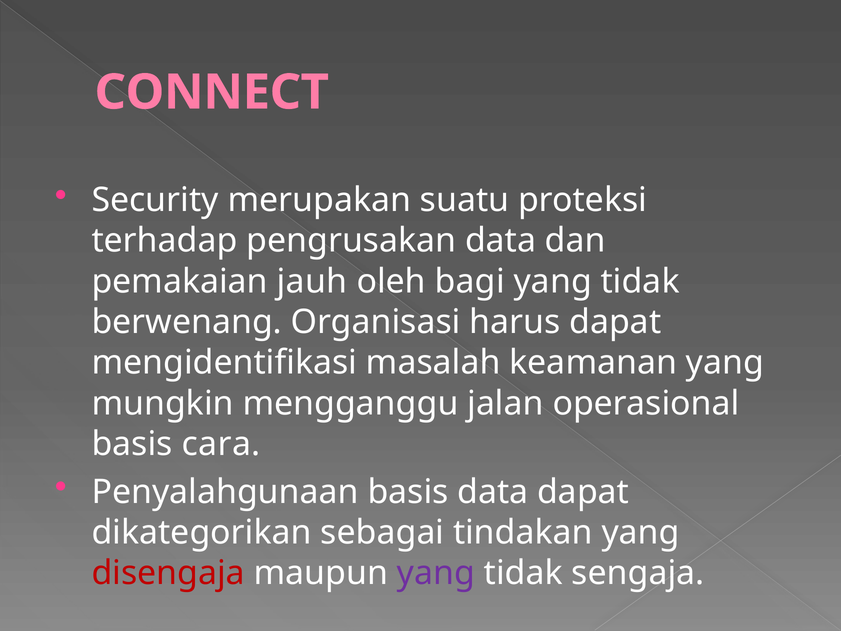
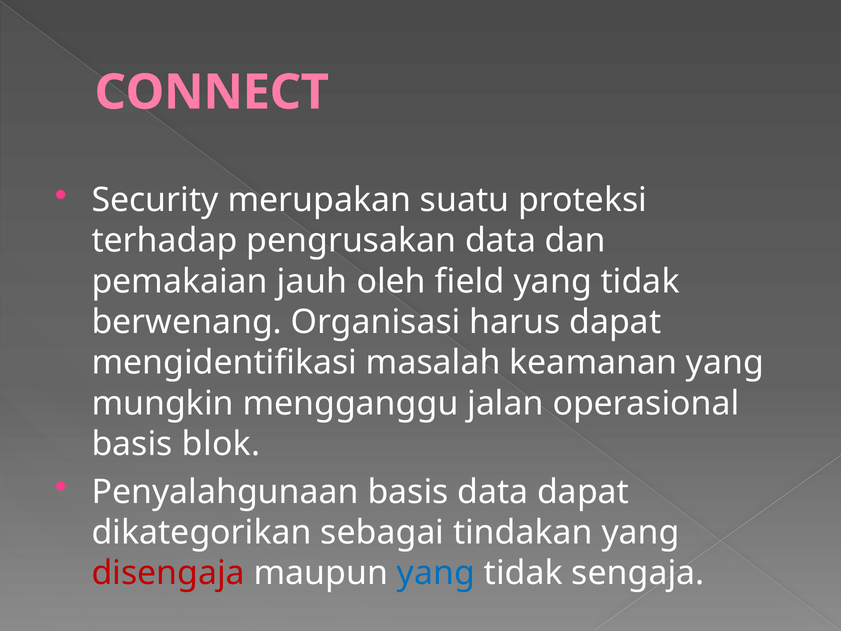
bagi: bagi -> field (470, 281)
cara: cara -> blok (221, 444)
yang colour: purple -> blue (436, 573)
